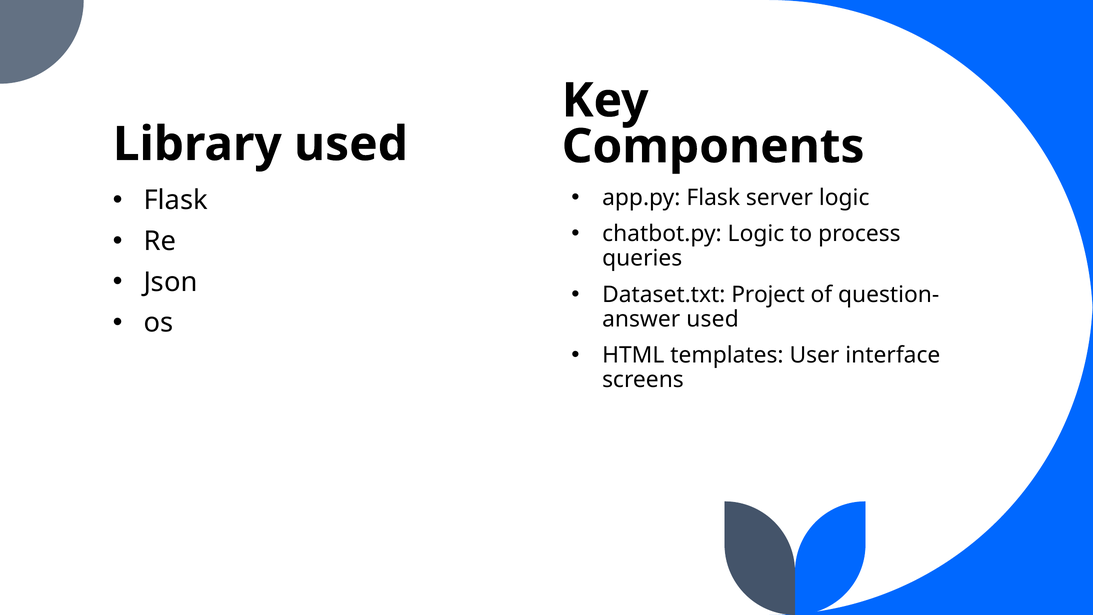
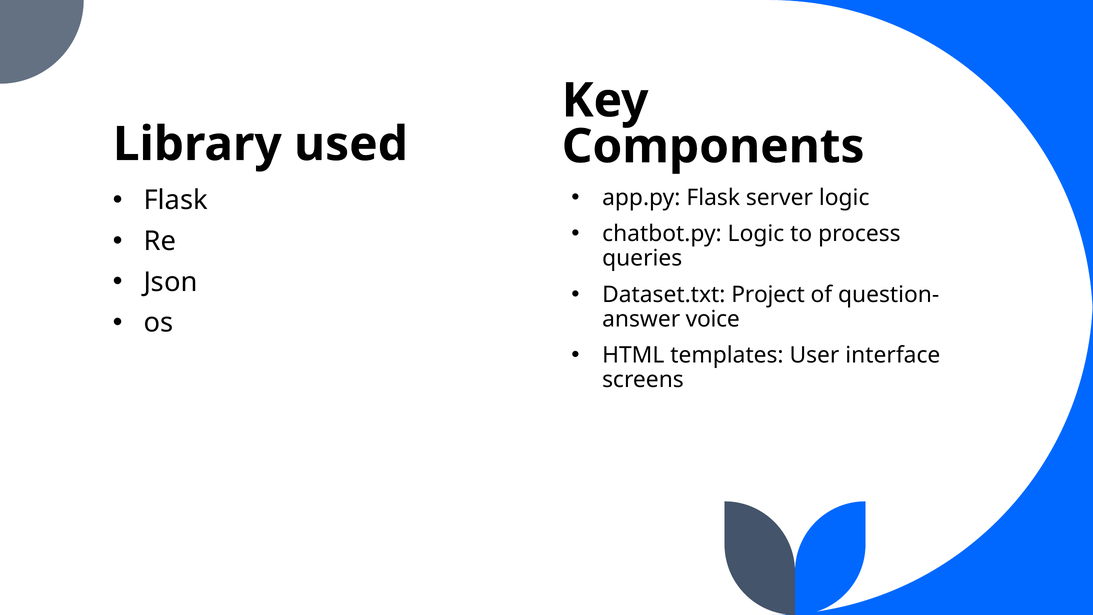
used: used -> voice (713, 319)
